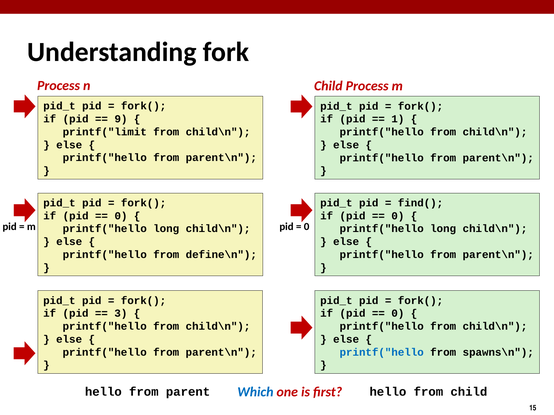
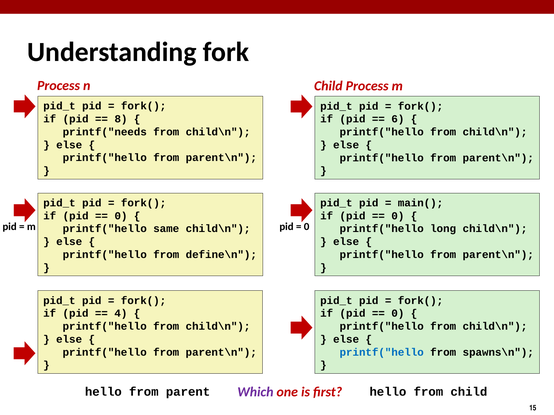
9: 9 -> 8 (121, 119)
1: 1 -> 6 (398, 119)
printf("limit: printf("limit -> printf("needs (105, 132)
find(: find( -> main( (421, 203)
long: long -> same (166, 229)
3: 3 -> 4 (121, 314)
Which colour: blue -> purple (255, 392)
